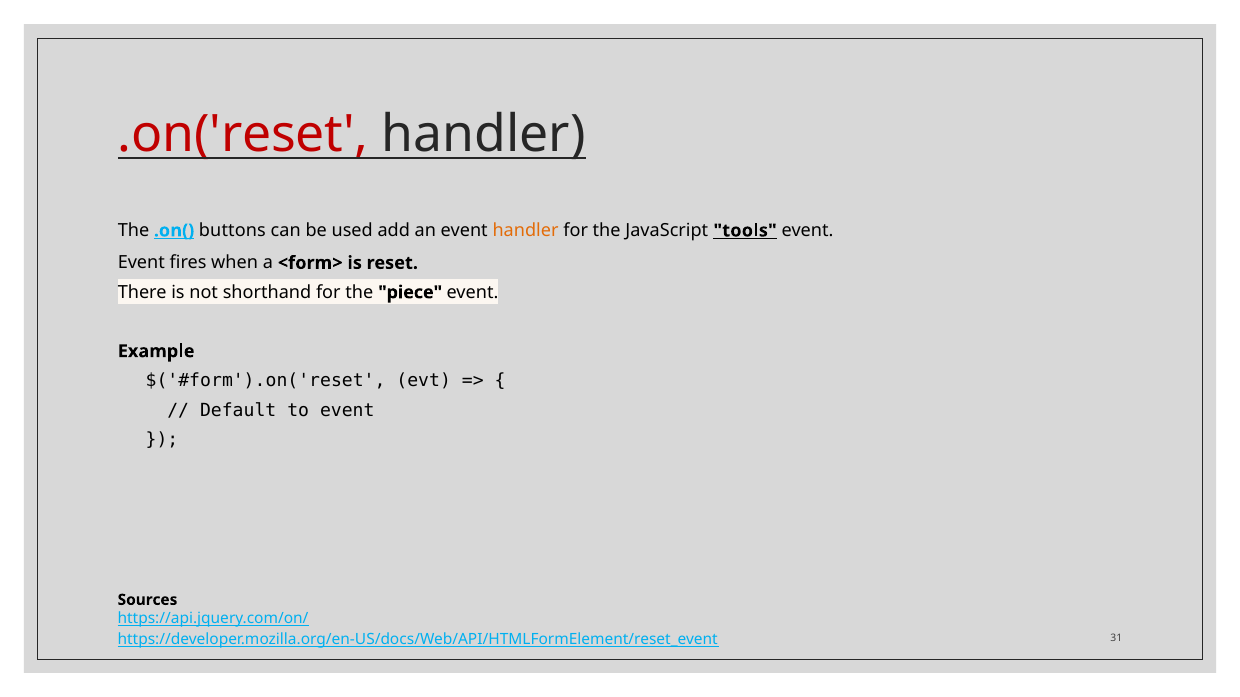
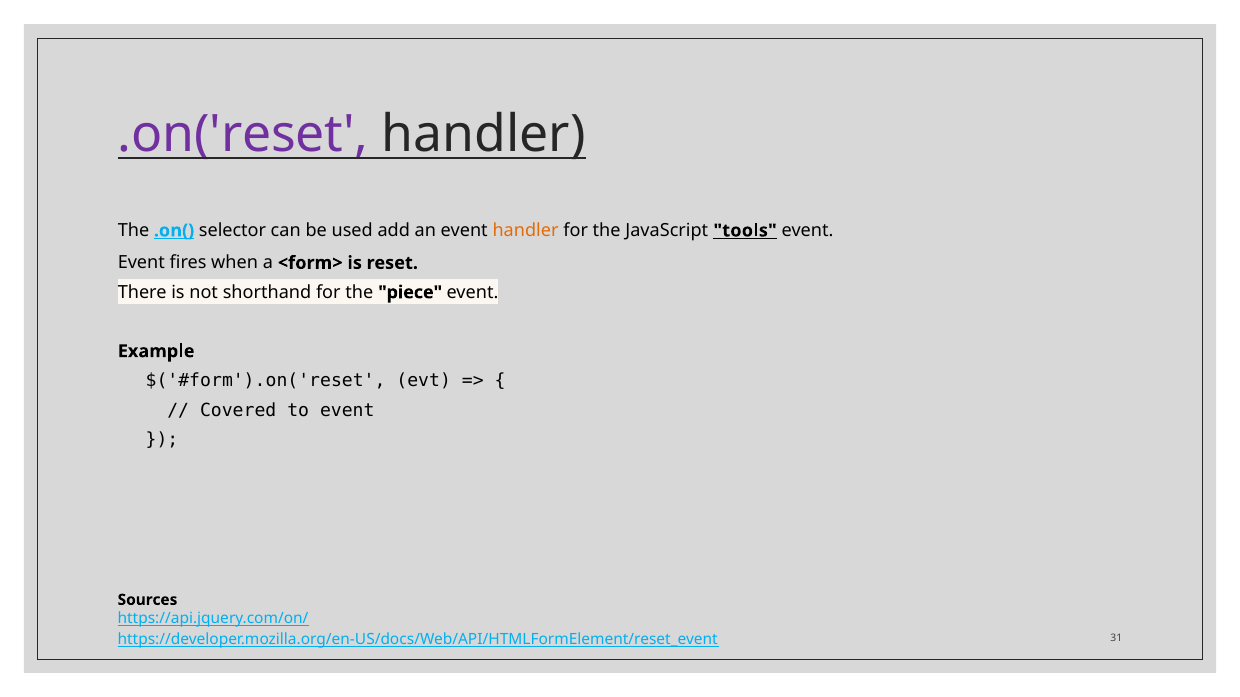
.on('reset colour: red -> purple (243, 135)
buttons: buttons -> selector (233, 231)
Default: Default -> Covered (238, 410)
